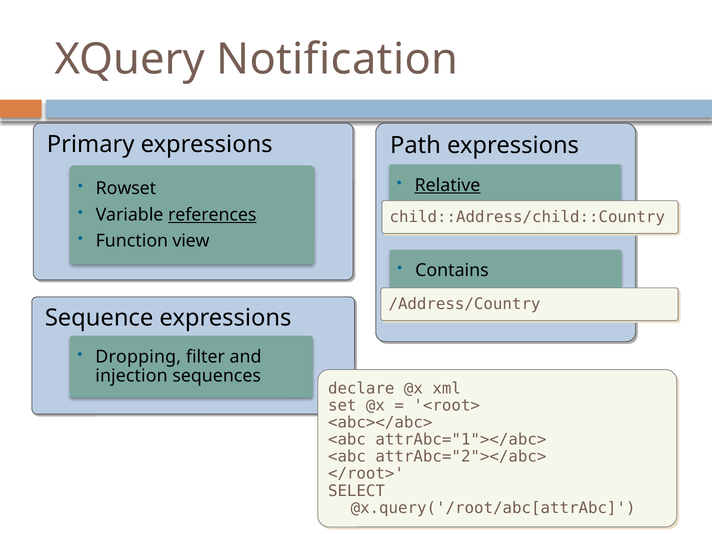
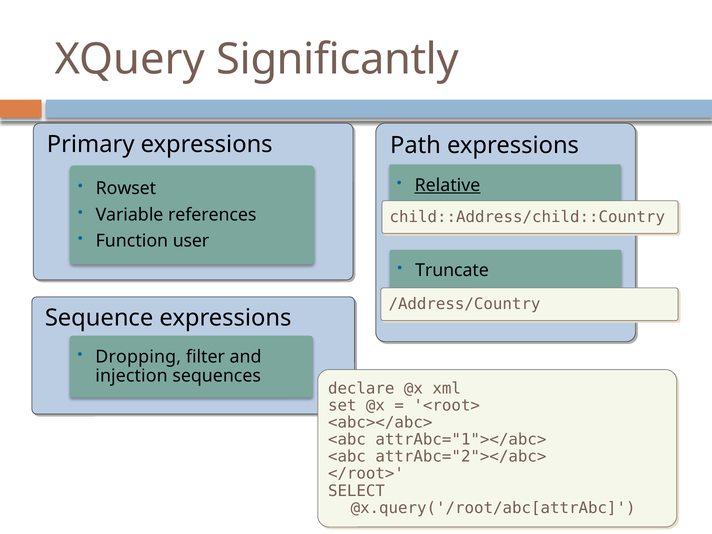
Notification: Notification -> Significantly (338, 59)
references underline: present -> none (212, 215)
view: view -> user (191, 241)
Contains: Contains -> Truncate (452, 271)
